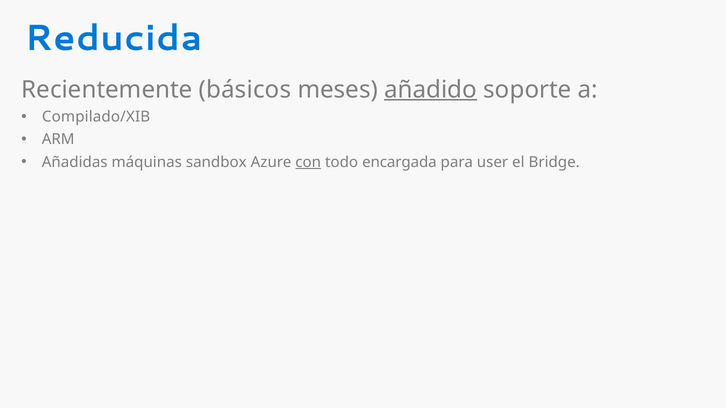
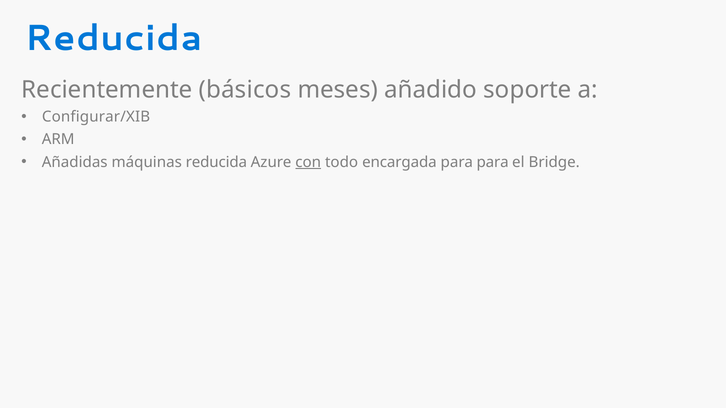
añadido underline: present -> none (431, 90)
Compilado/XIB: Compilado/XIB -> Configurar/XIB (96, 117)
máquinas sandbox: sandbox -> reducida (216, 162)
para user: user -> para (493, 162)
